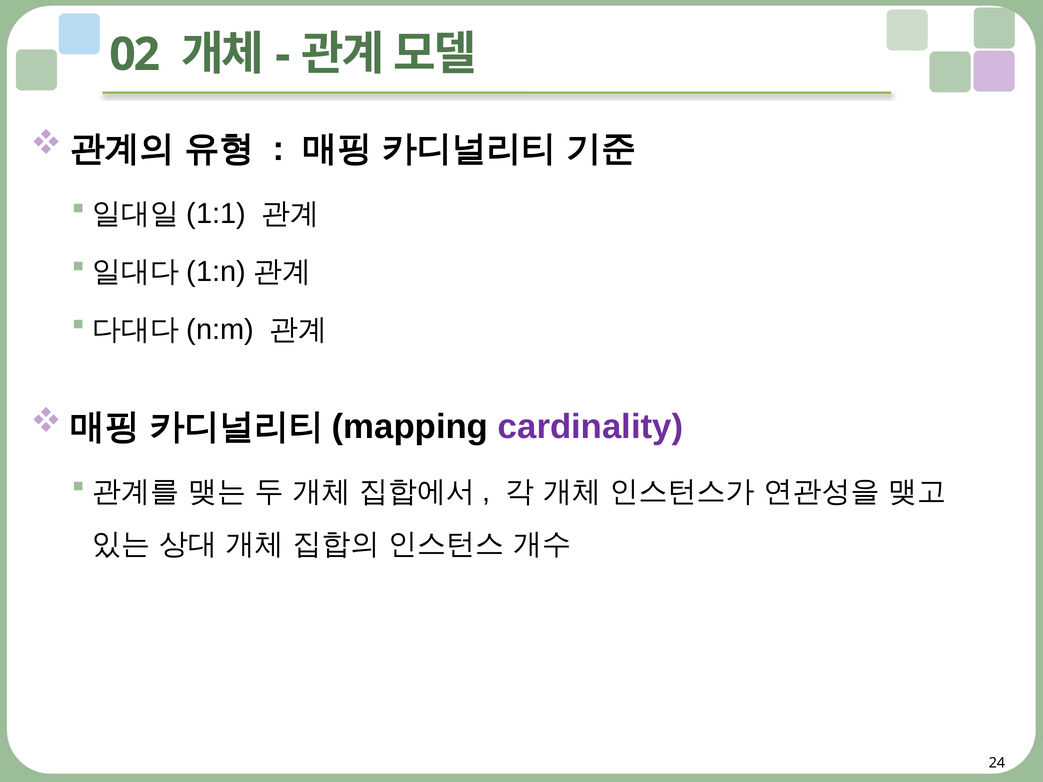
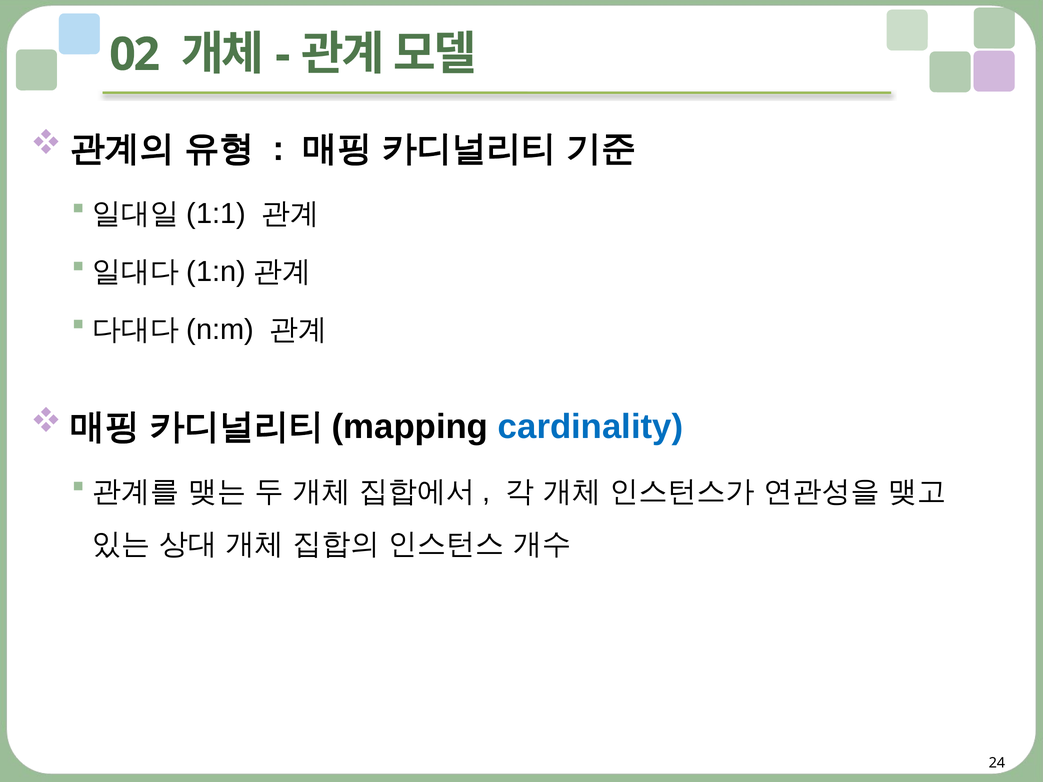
cardinality colour: purple -> blue (591, 427)
